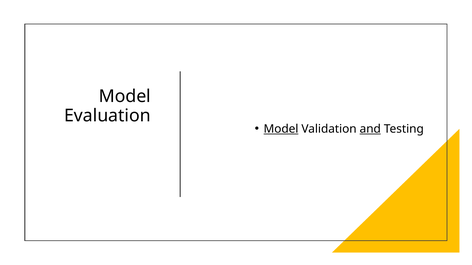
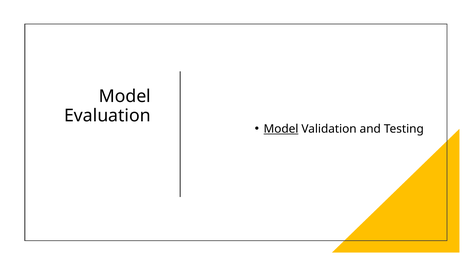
and underline: present -> none (370, 129)
